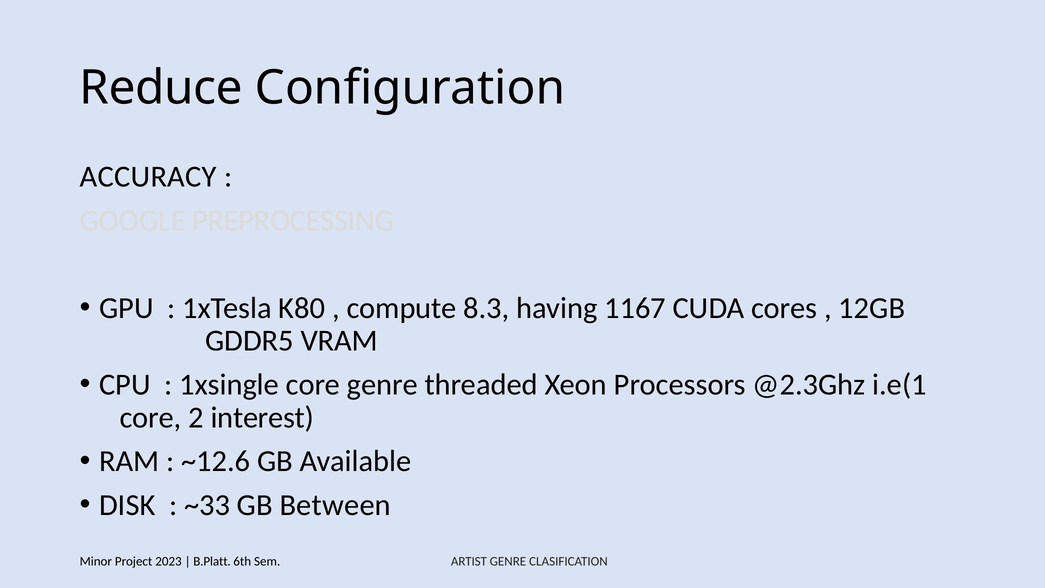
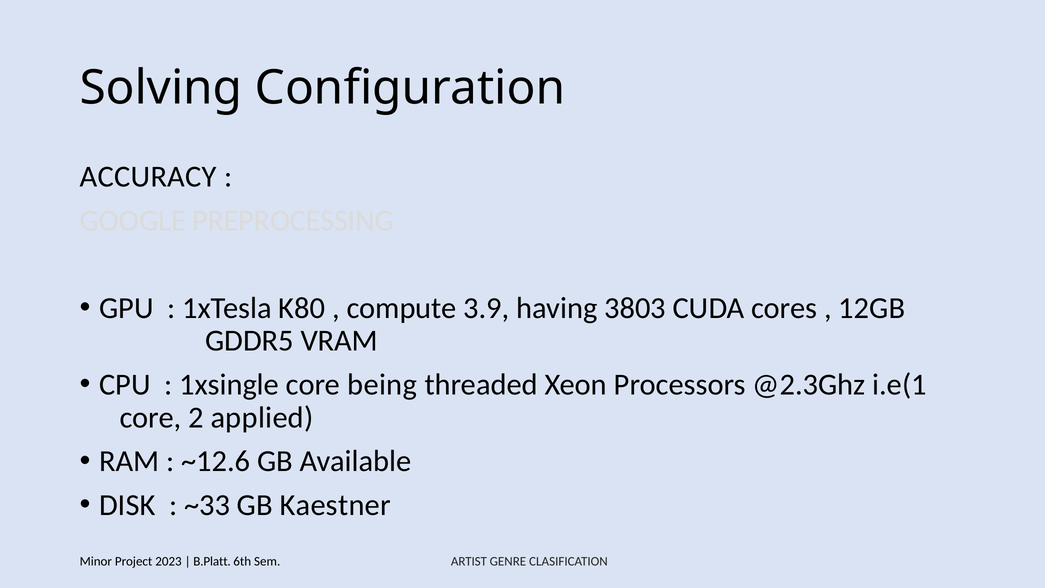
Reduce: Reduce -> Solving (161, 88)
8.3: 8.3 -> 3.9 (486, 308)
1167: 1167 -> 3803 (635, 308)
core genre: genre -> being (382, 384)
interest: interest -> applied (262, 417)
Between: Between -> Kaestner (335, 505)
